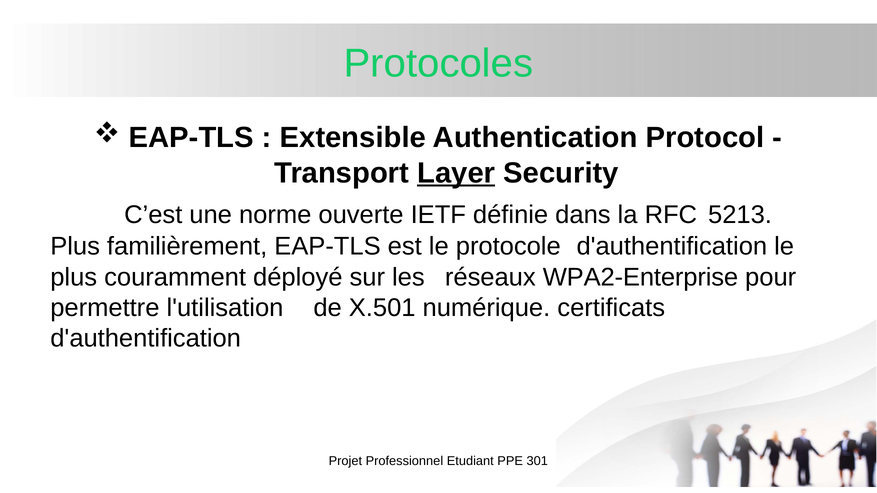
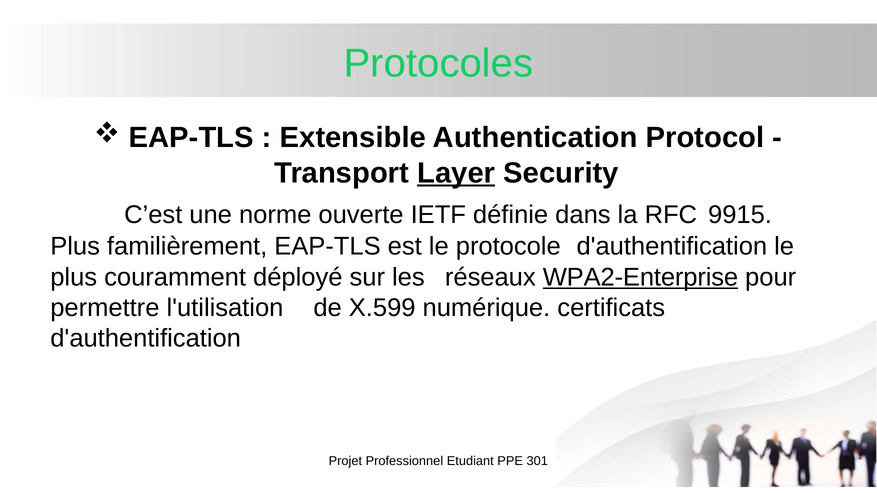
5213: 5213 -> 9915 (740, 215)
WPA2-Enterprise underline: none -> present (640, 277)
X.501: X.501 -> X.599 (382, 308)
